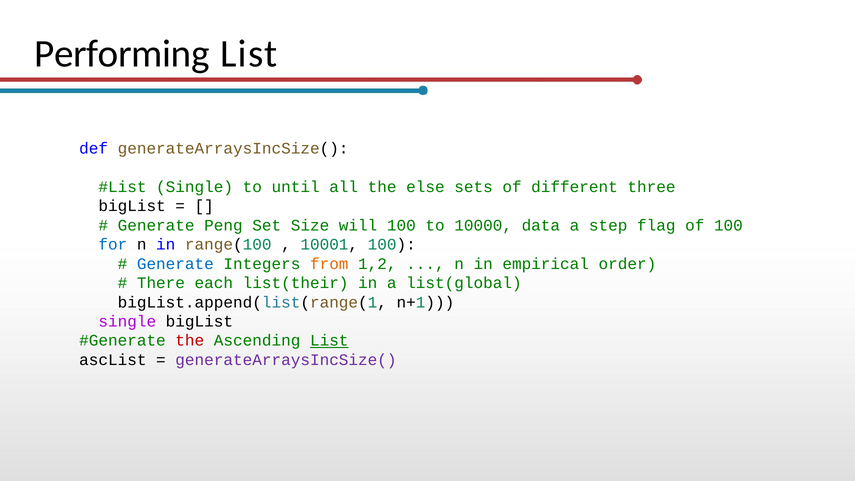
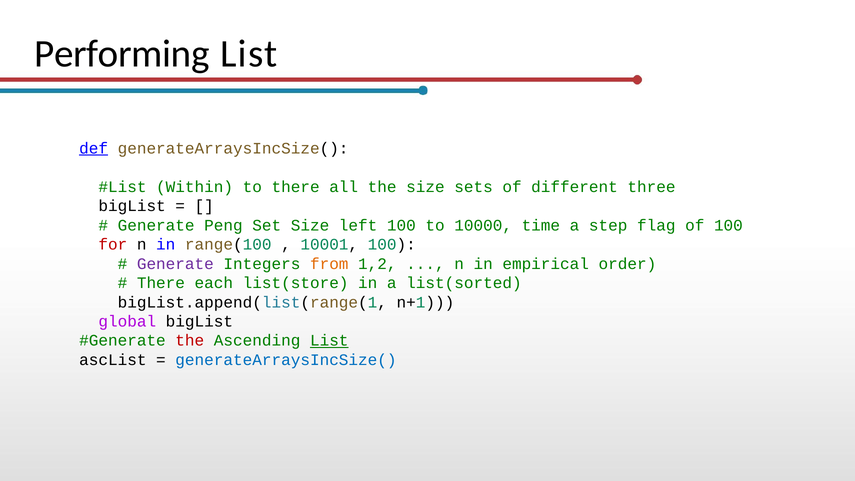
def underline: none -> present (94, 148)
Single: Single -> Within (195, 187)
to until: until -> there (296, 187)
the else: else -> size (425, 187)
will: will -> left (358, 225)
data: data -> time (541, 225)
for colour: blue -> red (113, 244)
Generate colour: blue -> purple (175, 264)
list(their: list(their -> list(store (296, 283)
list(global: list(global -> list(sorted (464, 283)
single: single -> global (127, 321)
generateArraysIncSize( colour: purple -> blue (286, 360)
